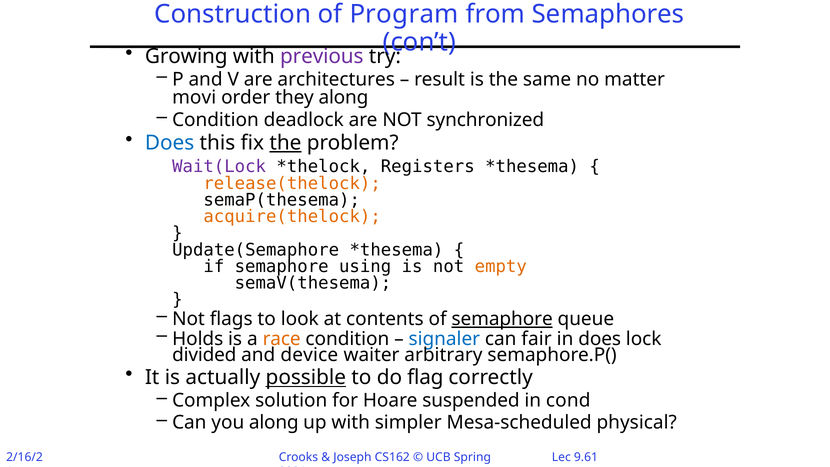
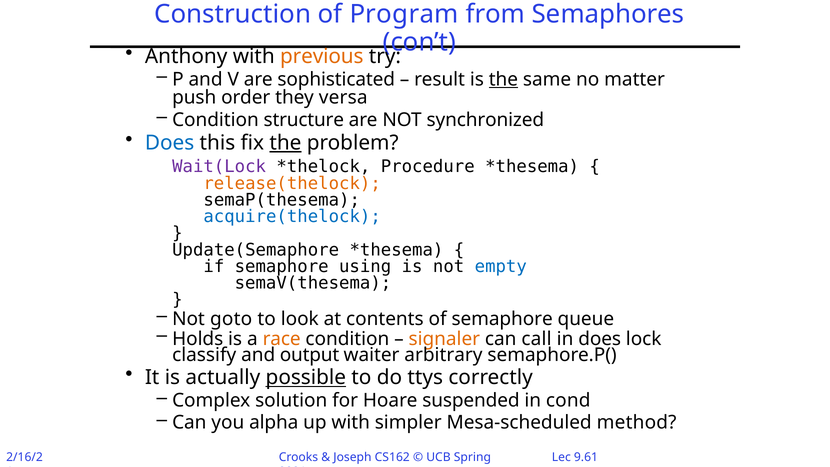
Growing: Growing -> Anthony (186, 56)
previous colour: purple -> orange (322, 56)
architectures: architectures -> sophisticated (336, 79)
the underline: none -> present (503, 79)
movi: movi -> push (194, 98)
they along: along -> versa (343, 98)
deadlock: deadlock -> structure (304, 120)
Registers: Registers -> Procedure (428, 166)
acquire(thelock colour: orange -> blue (292, 217)
empty colour: orange -> blue (501, 266)
flags: flags -> goto (231, 319)
semaphore underline: present -> none (502, 319)
signaler colour: blue -> orange (444, 339)
fair: fair -> call (536, 339)
divided: divided -> classify (204, 355)
device: device -> output (310, 355)
flag: flag -> ttys (425, 377)
you along: along -> alpha (274, 422)
physical: physical -> method (637, 422)
